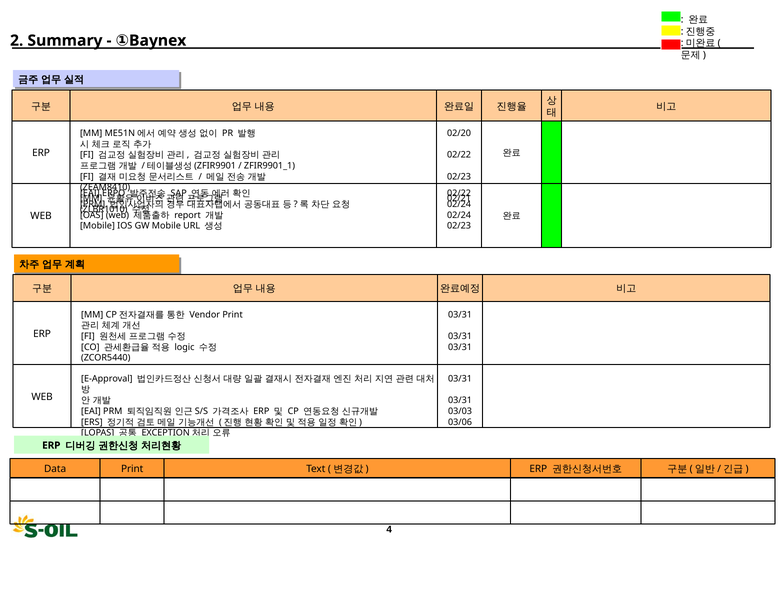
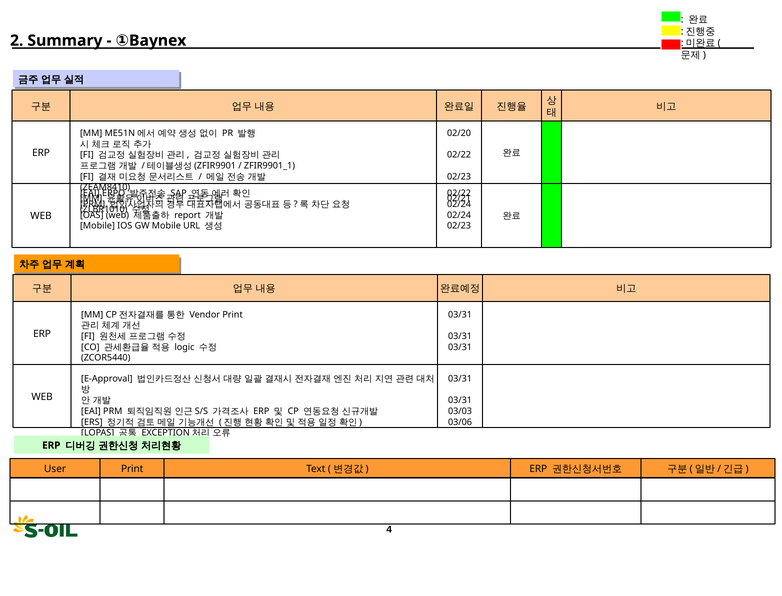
Data: Data -> User (55, 469)
